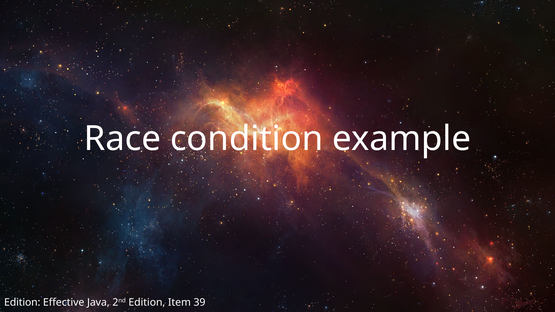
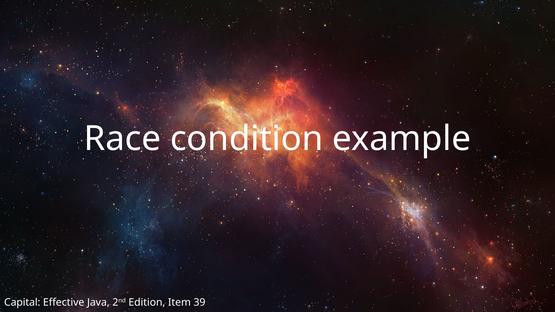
Edition: Edition -> Capital (22, 302)
